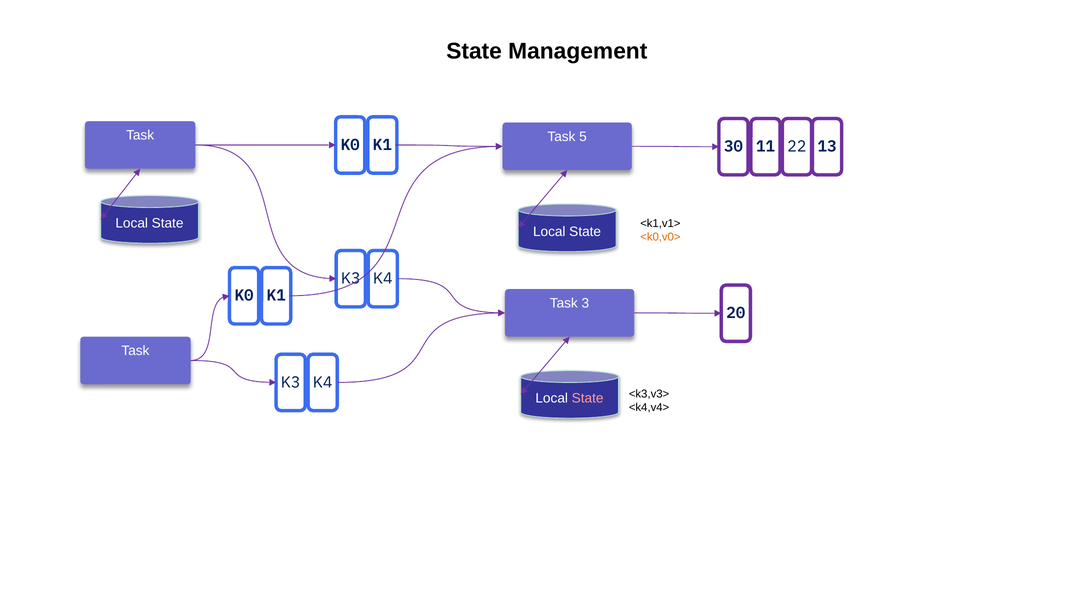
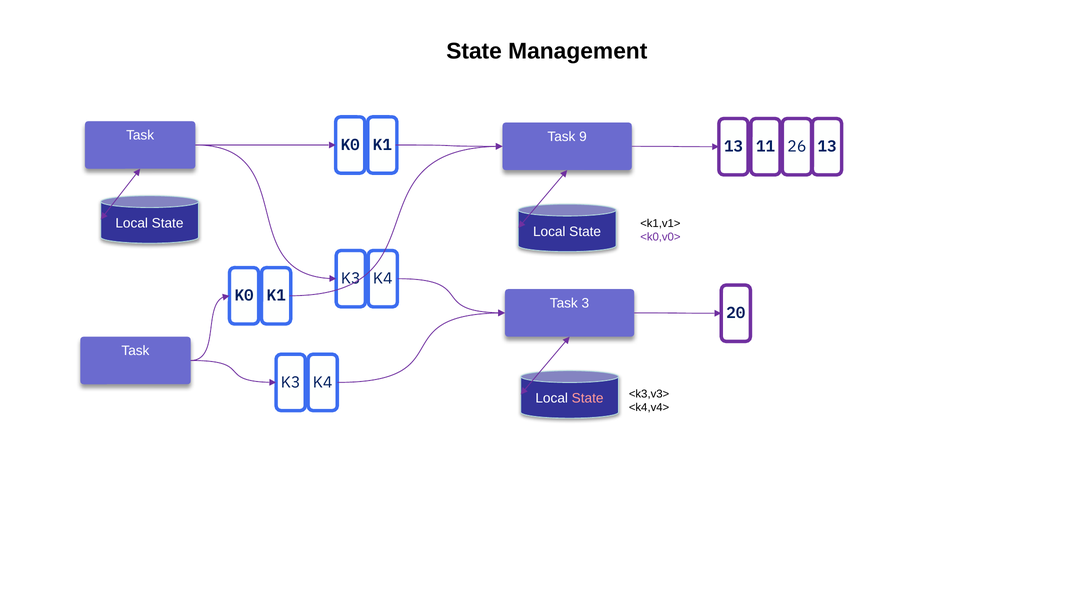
Task 5: 5 -> 9 (583, 137)
K1 30: 30 -> 13 (733, 147)
22: 22 -> 26 (797, 147)
<k0,v0> colour: orange -> purple (660, 237)
